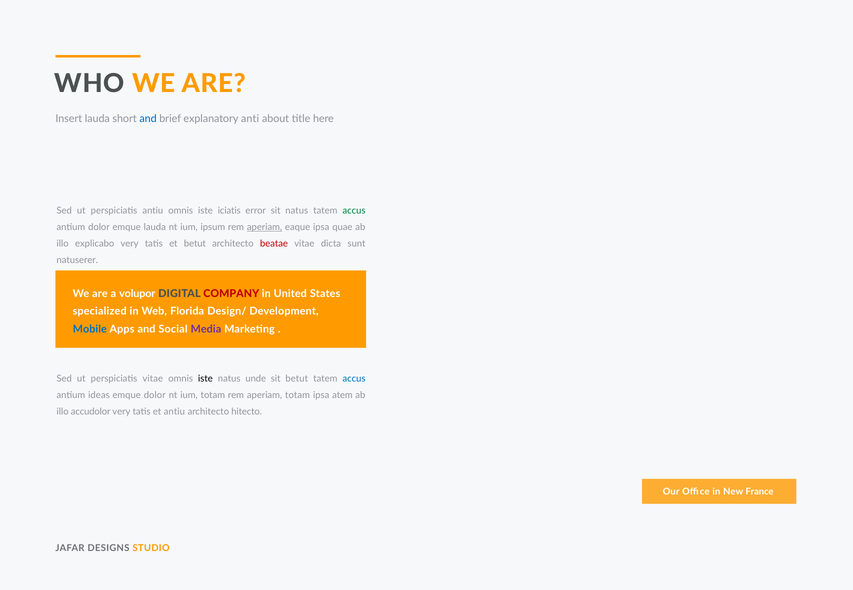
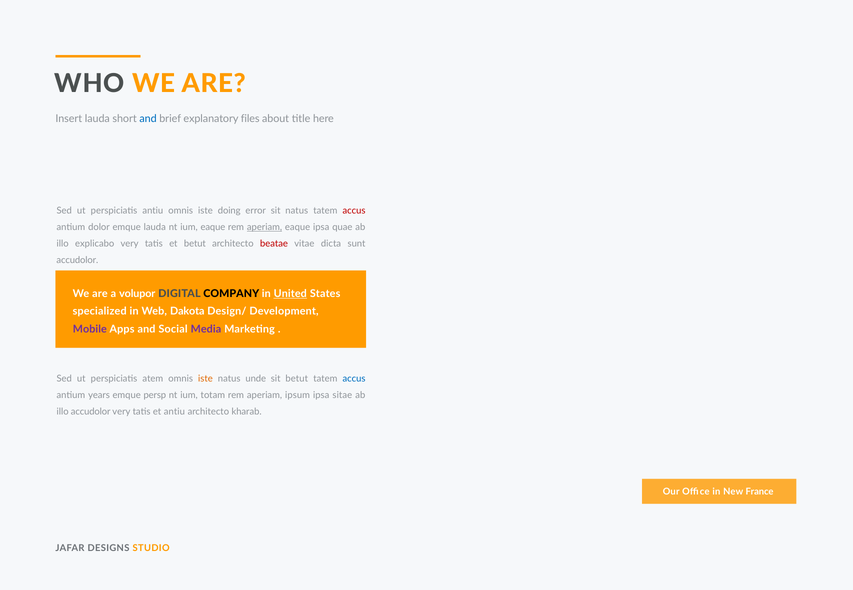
anti: anti -> files (250, 119)
iciatis: iciatis -> doing (229, 211)
accus colour: green -> red (354, 211)
ium ipsum: ipsum -> eaque (213, 227)
natuserer: natuserer -> accudolor (77, 261)
COMPANY colour: red -> black (231, 294)
United underline: none -> present (290, 294)
Florida: Florida -> Dakota (187, 312)
Mobile colour: blue -> purple (90, 329)
perspiciatis vitae: vitae -> atem (153, 379)
iste colour: black -> orange (205, 379)
ideas: ideas -> years (99, 396)
emque dolor: dolor -> persp (155, 396)
aperiam totam: totam -> ipsum (298, 396)
atem: atem -> sitae (342, 396)
hitecto: hitecto -> kharab (247, 412)
